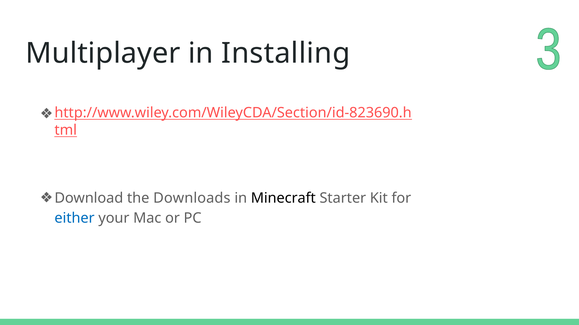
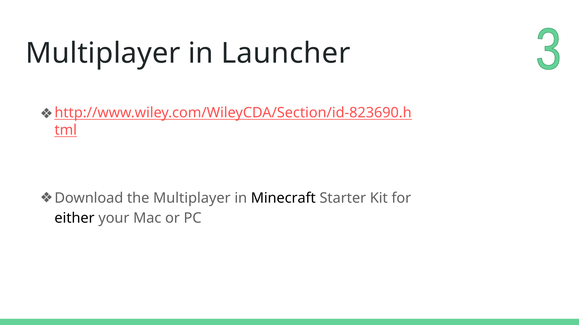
Installing: Installing -> Launcher (286, 53)
the Downloads: Downloads -> Multiplayer (192, 198)
either colour: blue -> black (75, 218)
